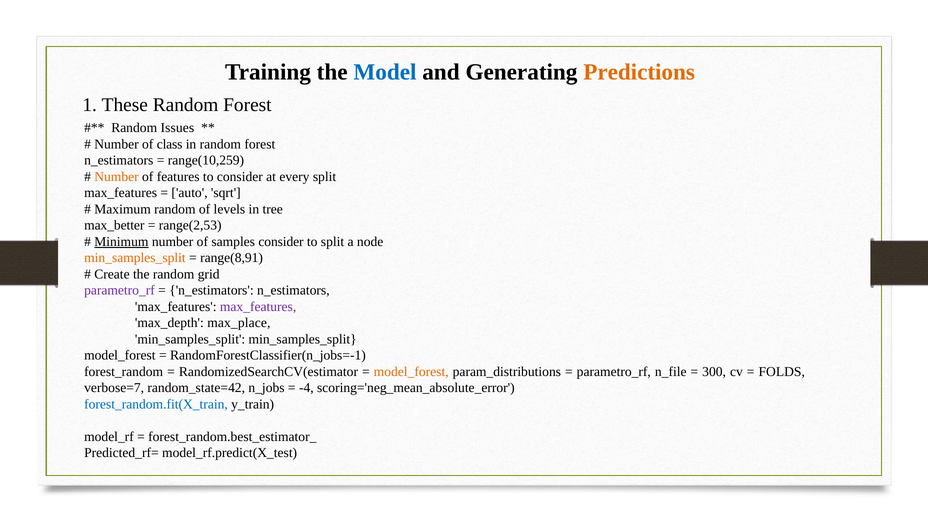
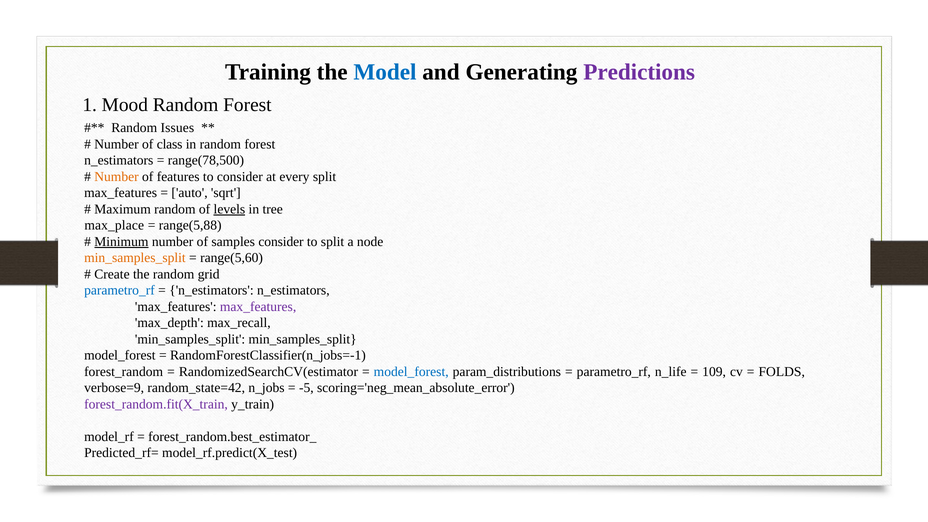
Predictions colour: orange -> purple (639, 72)
These: These -> Mood (125, 105)
range(10,259: range(10,259 -> range(78,500 (206, 160)
levels underline: none -> present (229, 209)
max_better: max_better -> max_place (114, 225)
range(2,53: range(2,53 -> range(5,88 (190, 225)
range(8,91: range(8,91 -> range(5,60 (232, 258)
parametro_rf colour: purple -> blue (119, 290)
max_place: max_place -> max_recall (239, 323)
model_forest colour: orange -> blue (411, 372)
n_file: n_file -> n_life (671, 372)
300: 300 -> 109 (714, 372)
verbose=7: verbose=7 -> verbose=9 (114, 388)
-4: -4 -> -5 (306, 388)
forest_random.fit(X_train colour: blue -> purple (156, 404)
